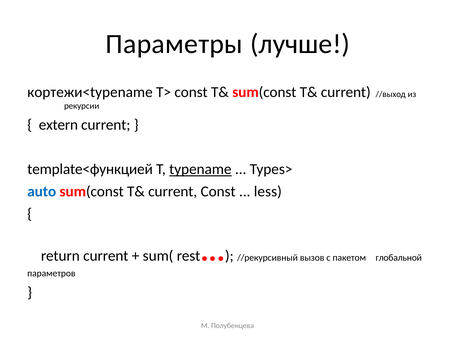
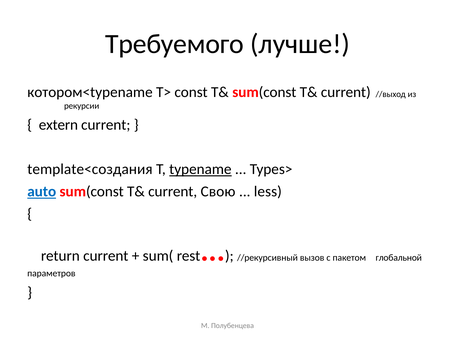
Параметры: Параметры -> Требуемого (174, 44)
кортежи<typename: кортежи<typename -> котором<typename (90, 92)
template<функцией: template<функцией -> template<создания (90, 169)
auto underline: none -> present (42, 192)
current Const: Const -> Свою (218, 192)
